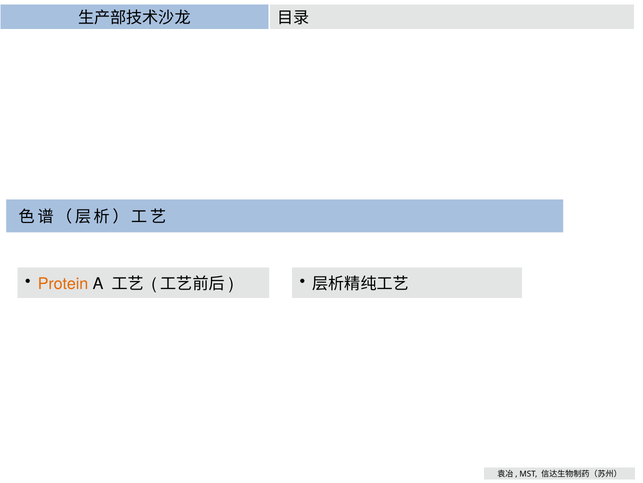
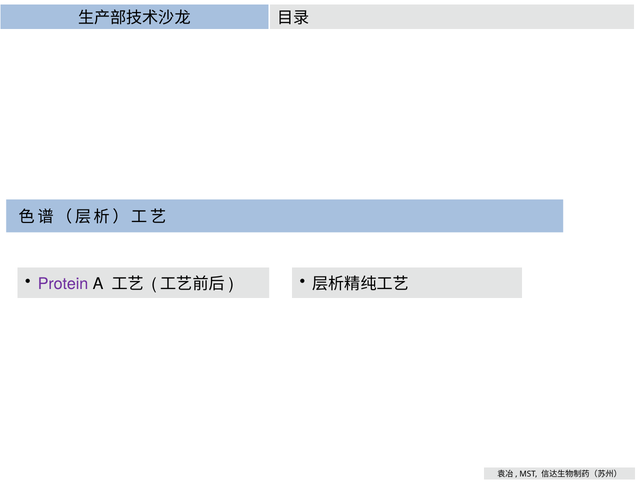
Protein colour: orange -> purple (63, 283)
